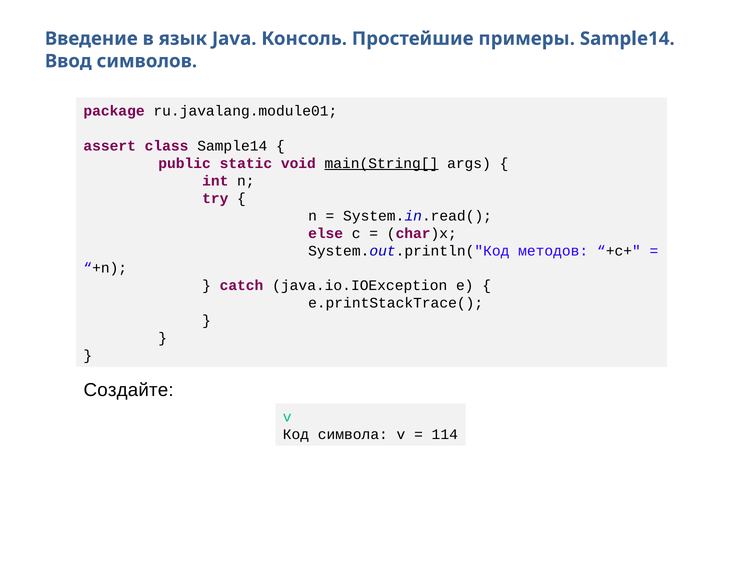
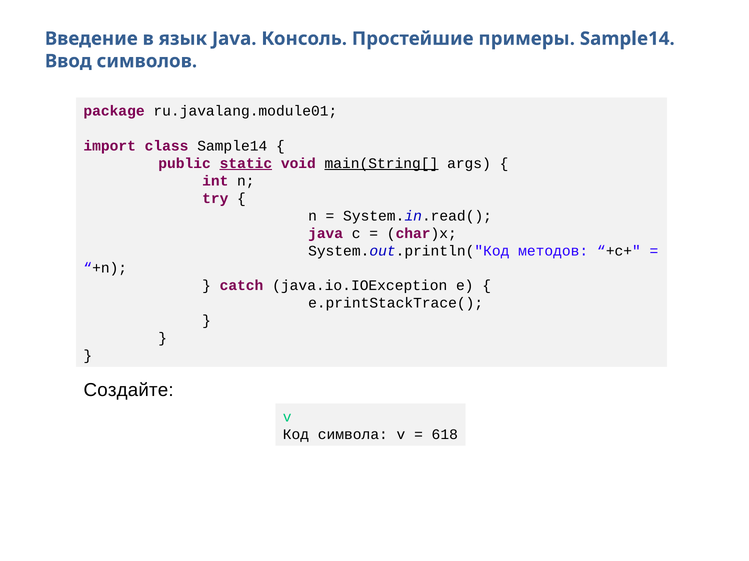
assert: assert -> import (110, 146)
static underline: none -> present (246, 164)
else: else -> java (326, 234)
114: 114 -> 618 (445, 435)
